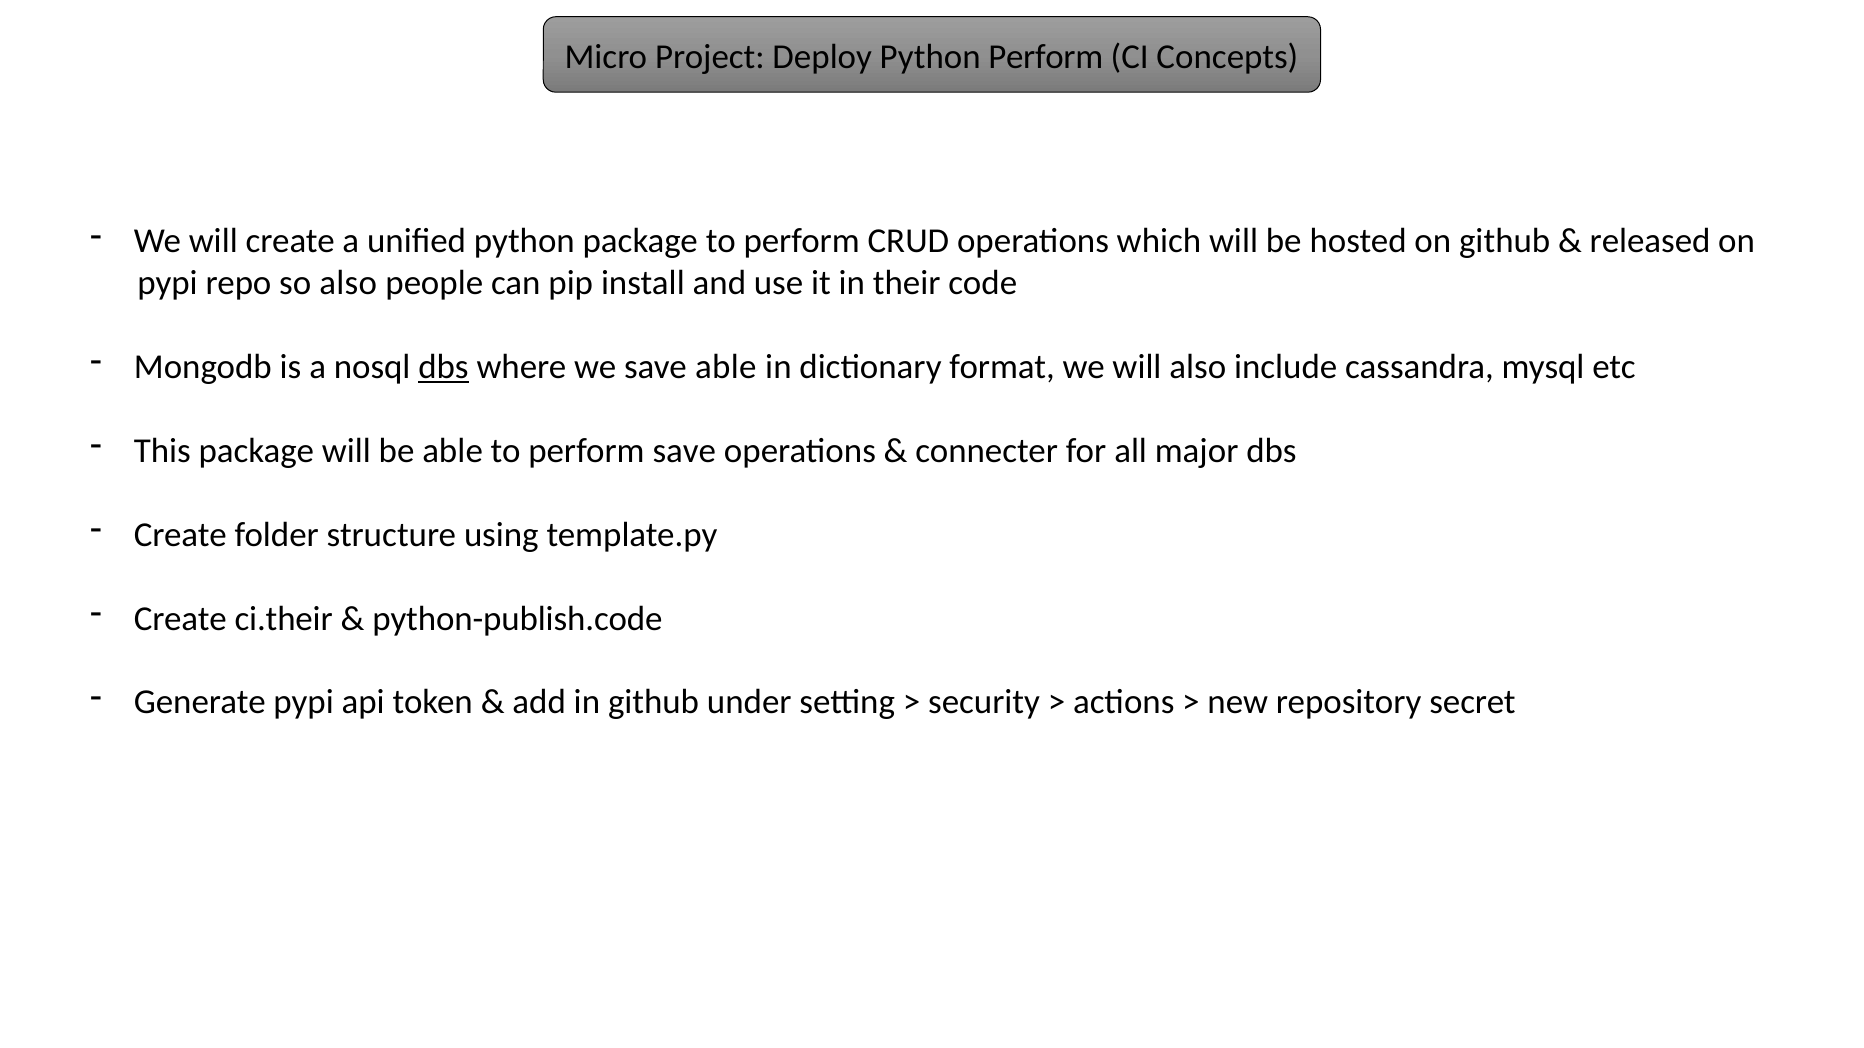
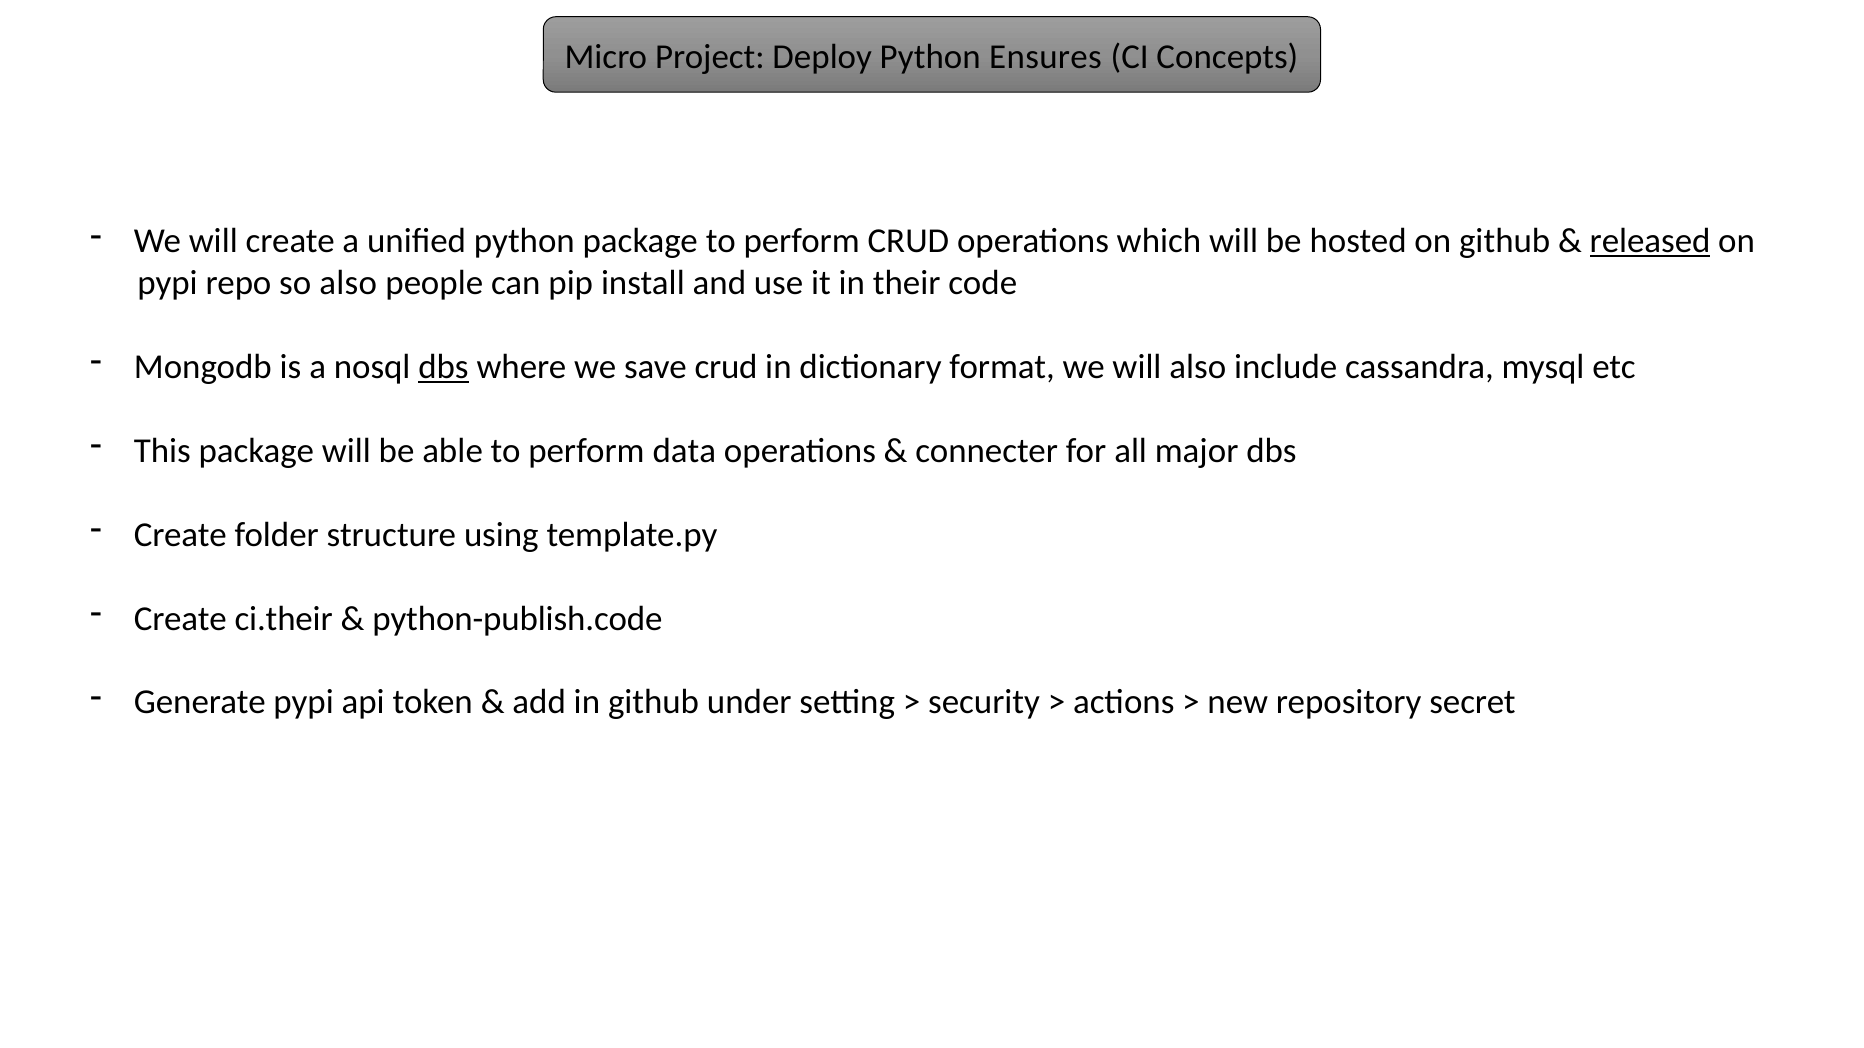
Python Perform: Perform -> Ensures (1046, 57)
released underline: none -> present (1650, 241)
save able: able -> crud (726, 367)
perform save: save -> data (684, 451)
